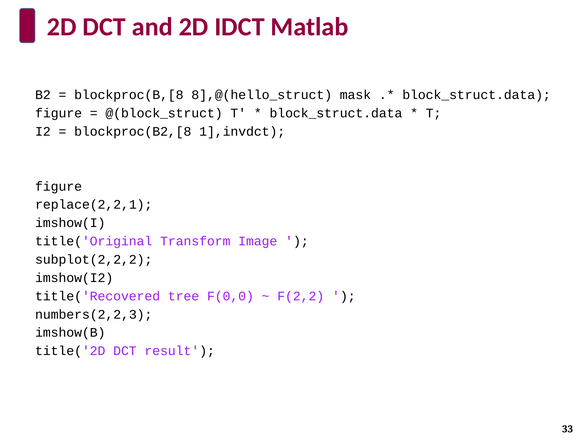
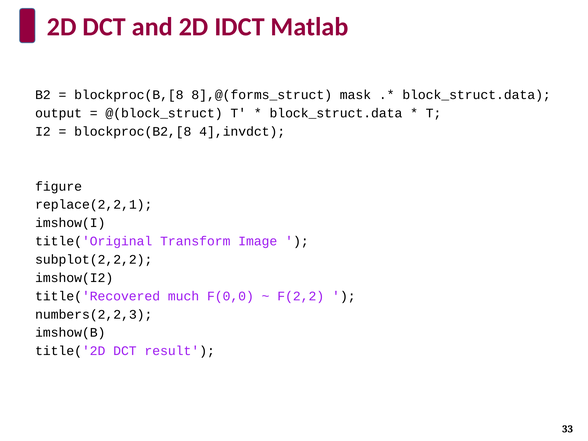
8],@(hello_struct: 8],@(hello_struct -> 8],@(forms_struct (262, 95)
figure: figure -> output (59, 113)
1],invdct: 1],invdct -> 4],invdct (242, 132)
tree: tree -> much (184, 296)
